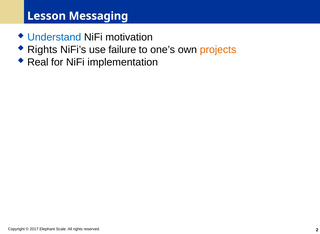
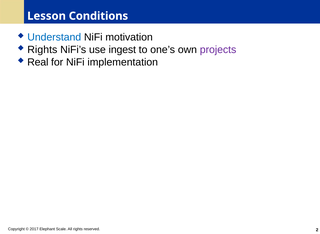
Messaging: Messaging -> Conditions (98, 16)
failure: failure -> ingest (122, 50)
projects colour: orange -> purple (218, 50)
